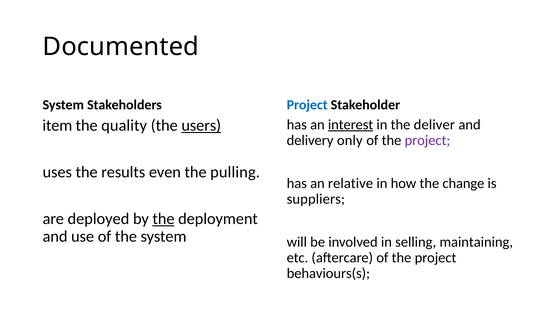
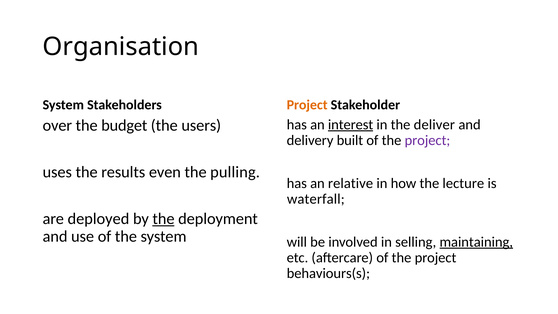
Documented: Documented -> Organisation (121, 47)
Project colour: blue -> orange (307, 105)
item: item -> over (57, 125)
quality: quality -> budget (124, 125)
users underline: present -> none (201, 125)
only: only -> built (350, 140)
change: change -> lecture (463, 183)
suppliers: suppliers -> waterfall (316, 199)
maintaining underline: none -> present (476, 242)
